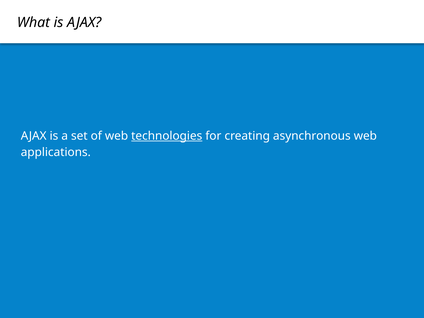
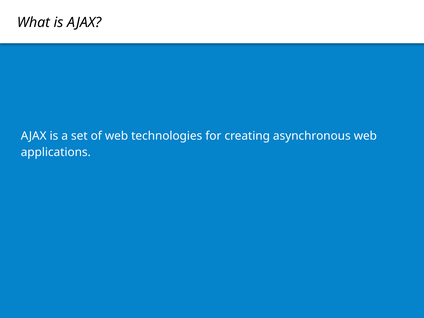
technologies underline: present -> none (167, 136)
